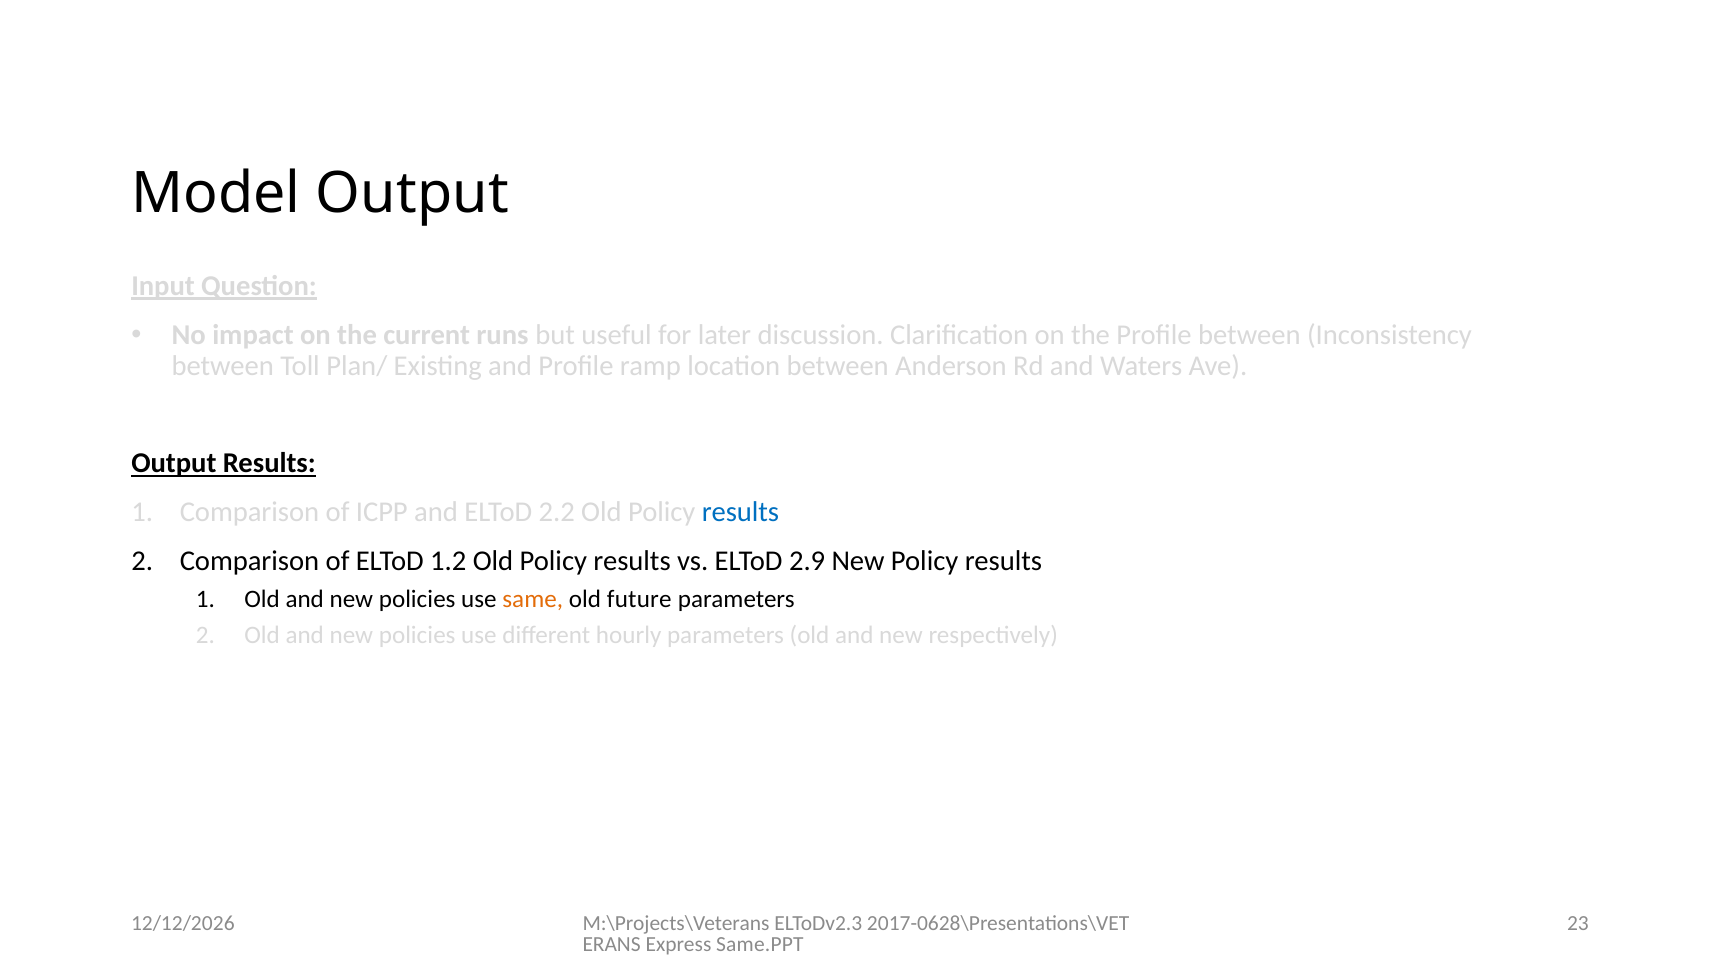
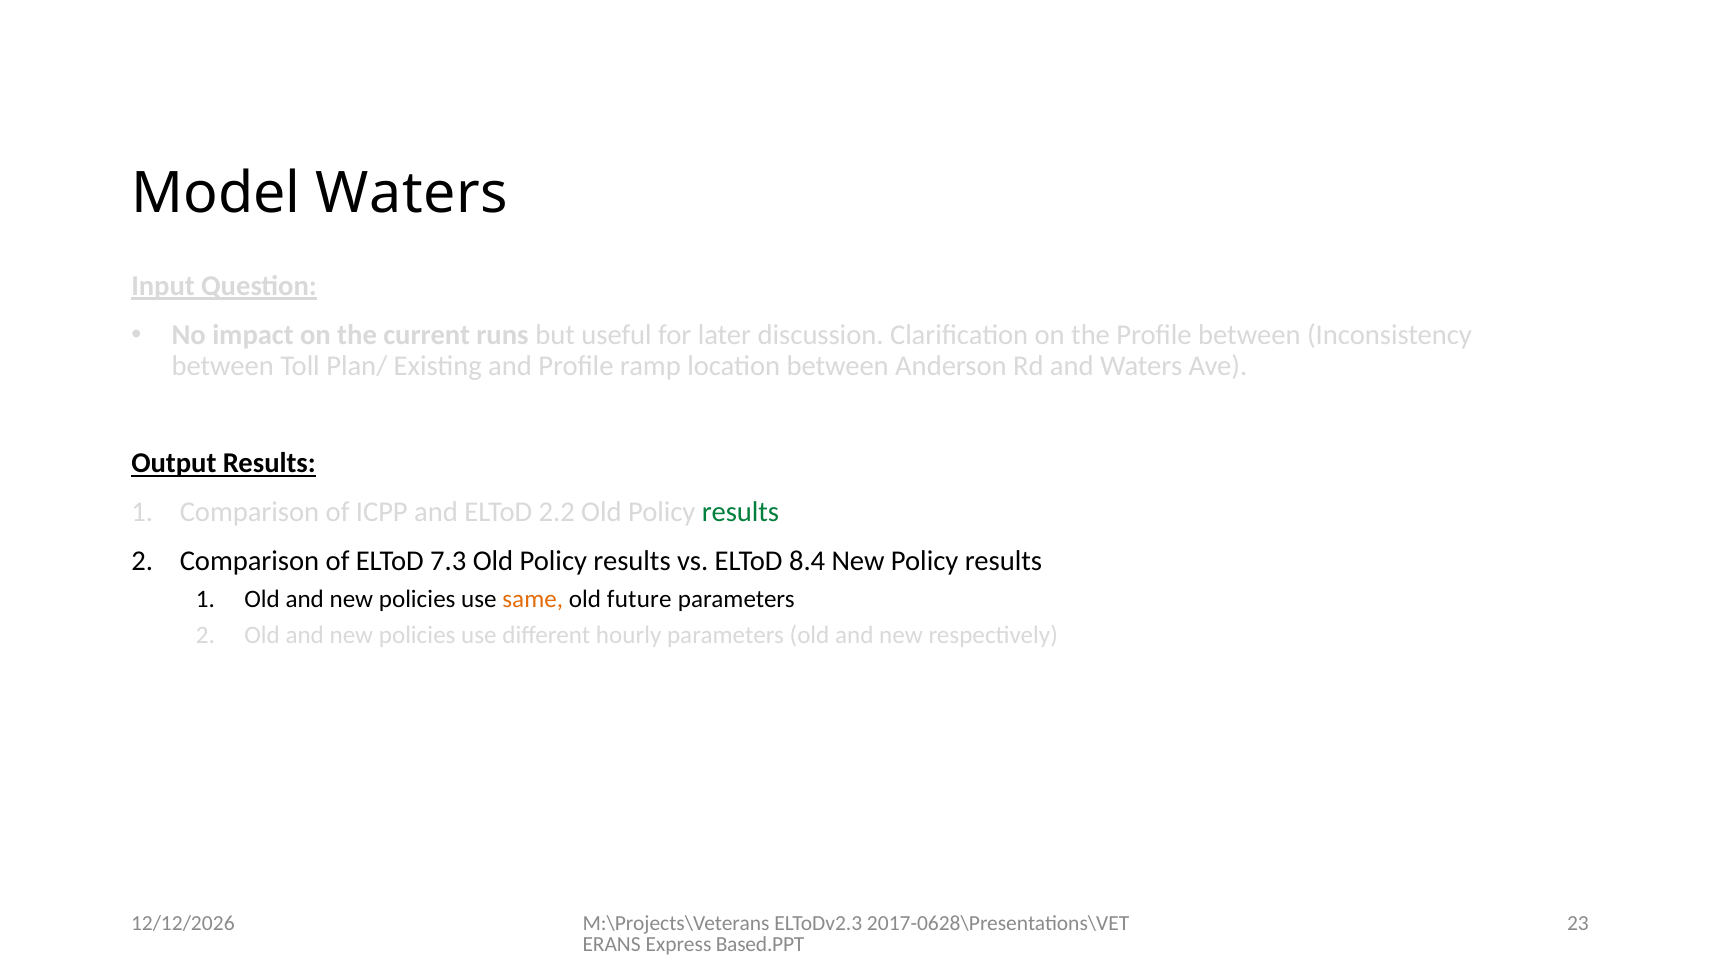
Model Output: Output -> Waters (412, 194)
results colour: blue -> green (740, 513)
1.2: 1.2 -> 7.3 (448, 561)
2.9: 2.9 -> 8.4 (807, 561)
Same.PPT: Same.PPT -> Based.PPT (760, 945)
